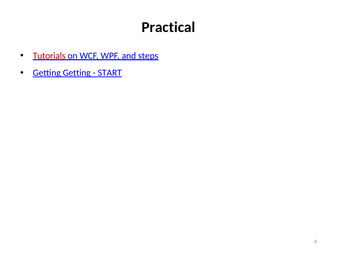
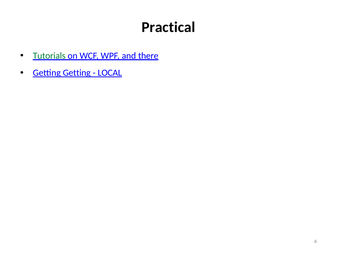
Tutorials colour: red -> green (49, 56)
steps: steps -> there (148, 56)
START: START -> LOCAL (110, 73)
